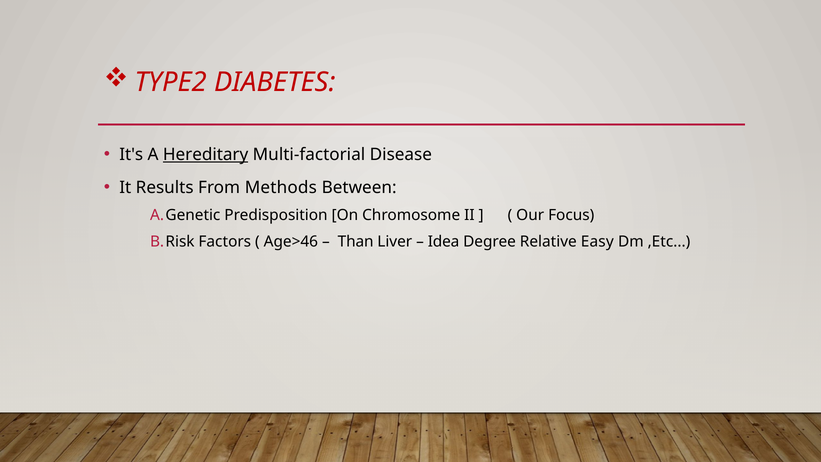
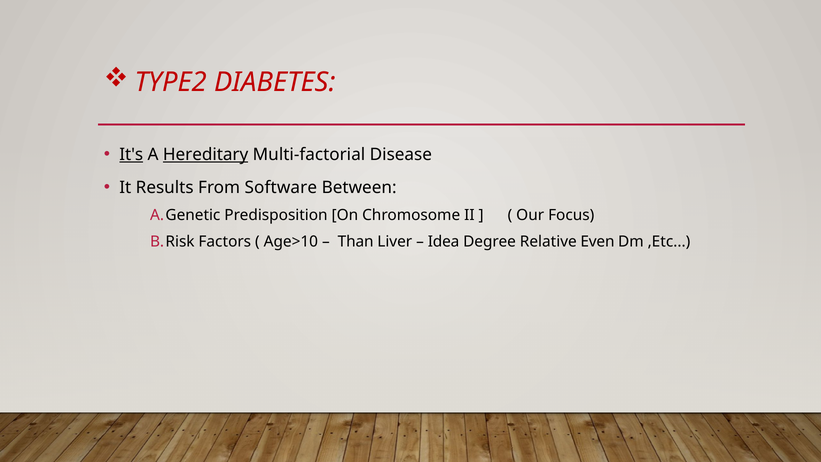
It's underline: none -> present (131, 154)
Methods: Methods -> Software (281, 188)
Age>46: Age>46 -> Age>10 (291, 241)
Easy: Easy -> Even (597, 241)
